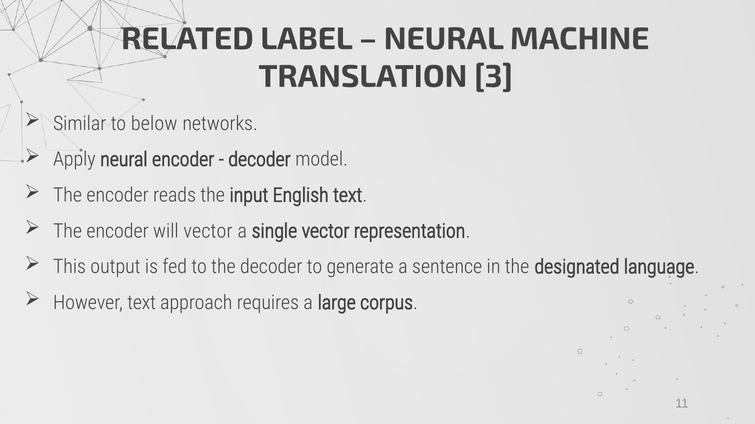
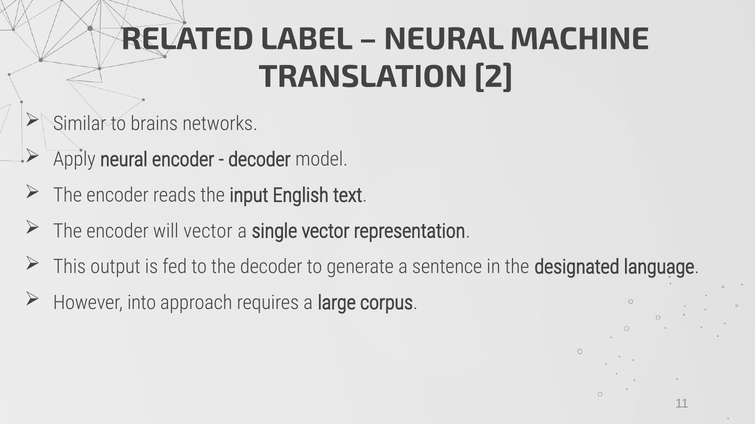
3: 3 -> 2 (493, 77)
below: below -> brains (154, 124)
However text: text -> into (142, 303)
